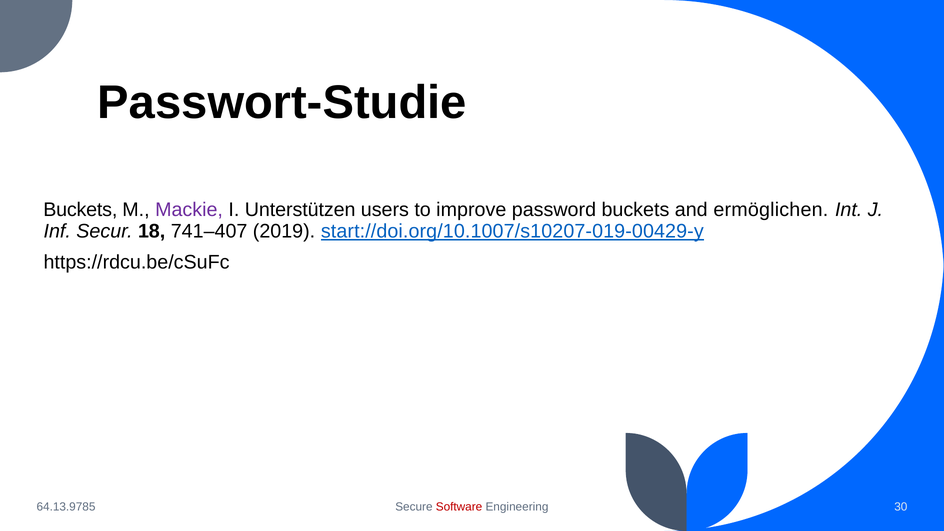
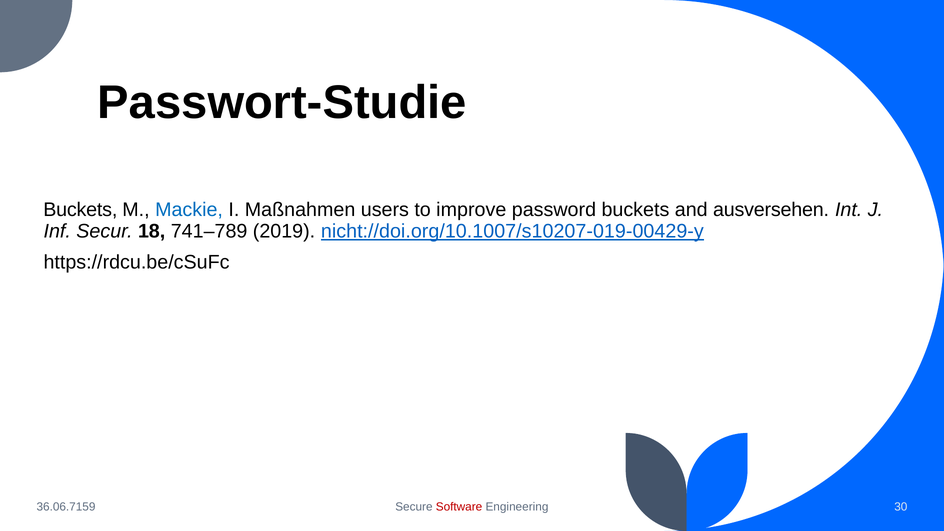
Mackie colour: purple -> blue (189, 210)
Unterstützen: Unterstützen -> Maßnahmen (300, 210)
ermöglichen: ermöglichen -> ausversehen (771, 210)
741–407: 741–407 -> 741–789 (209, 231)
start://doi.org/10.1007/s10207-019-00429-y: start://doi.org/10.1007/s10207-019-00429-y -> nicht://doi.org/10.1007/s10207-019-00429-y (512, 231)
64.13.9785: 64.13.9785 -> 36.06.7159 (66, 507)
